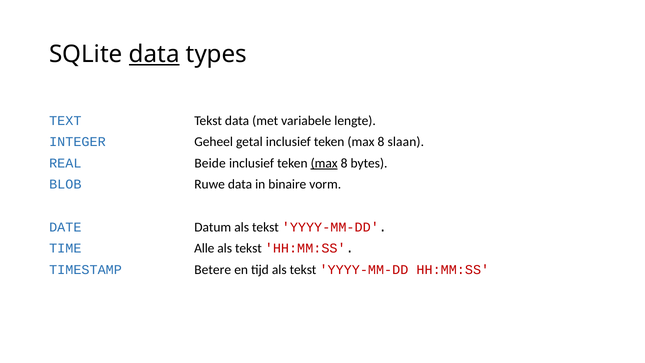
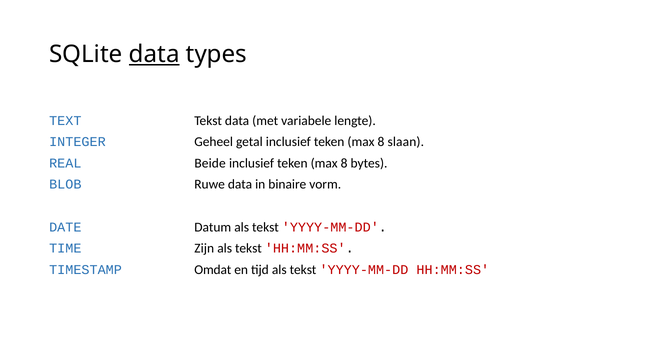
max underline: present -> none (324, 163)
Alle: Alle -> Zijn (204, 248)
Betere: Betere -> Omdat (213, 269)
